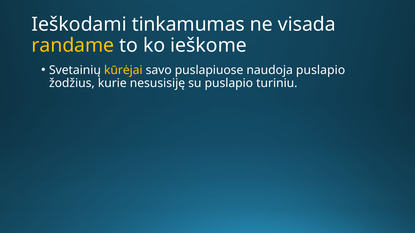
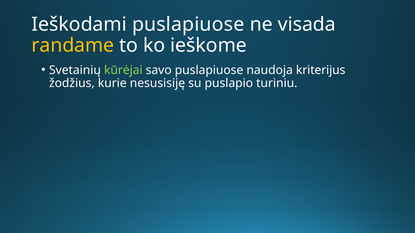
Ieškodami tinkamumas: tinkamumas -> puslapiuose (188, 24)
kūrėjai colour: yellow -> light green (123, 70)
naudoja puslapio: puslapio -> kriterijus (321, 70)
